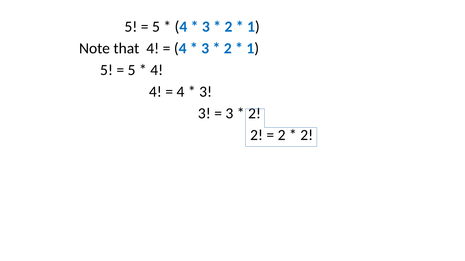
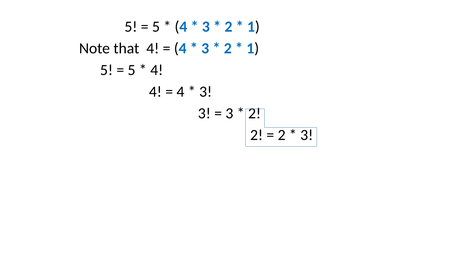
2: 2 -> 3 (307, 135)
